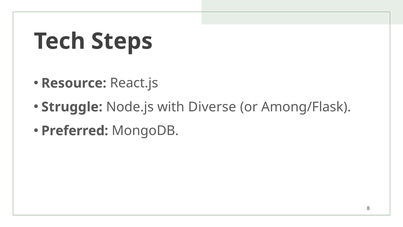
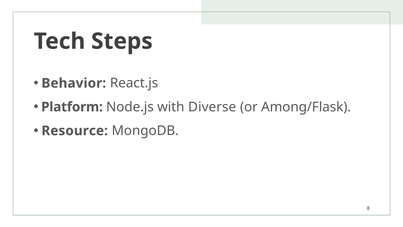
Resource: Resource -> Behavior (74, 83)
Struggle: Struggle -> Platform (72, 107)
Preferred: Preferred -> Resource (75, 131)
